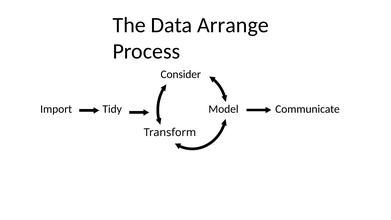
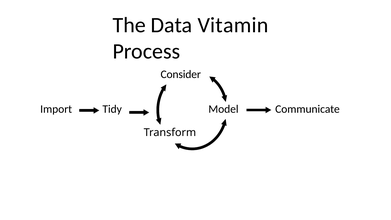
Arrange: Arrange -> Vitamin (233, 25)
